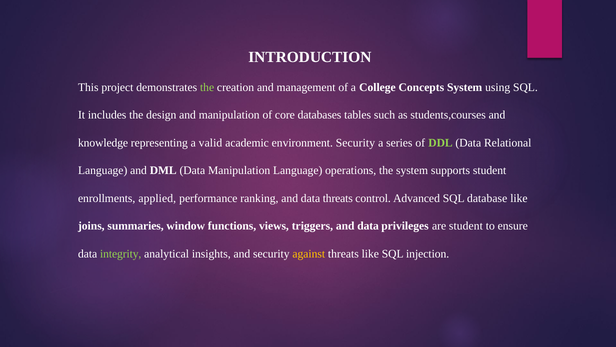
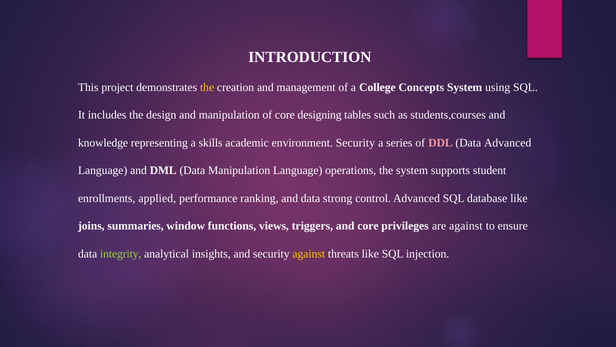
the colour: light green -> yellow (207, 87)
databases: databases -> designing (320, 115)
valid: valid -> skills (211, 142)
DDL colour: light green -> pink (440, 142)
Data Relational: Relational -> Advanced (508, 142)
data threats: threats -> strong (338, 198)
triggers and data: data -> core (368, 226)
are student: student -> against (466, 226)
